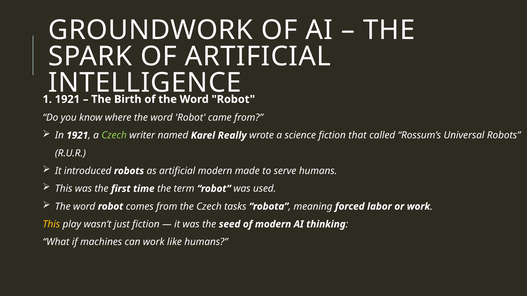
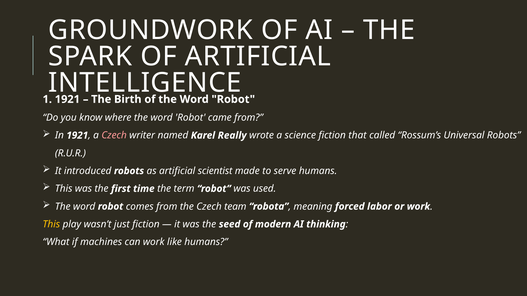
Czech colour: light green -> pink (114, 136)
artificial modern: modern -> scientist (215, 171)
tasks: tasks -> team (235, 207)
